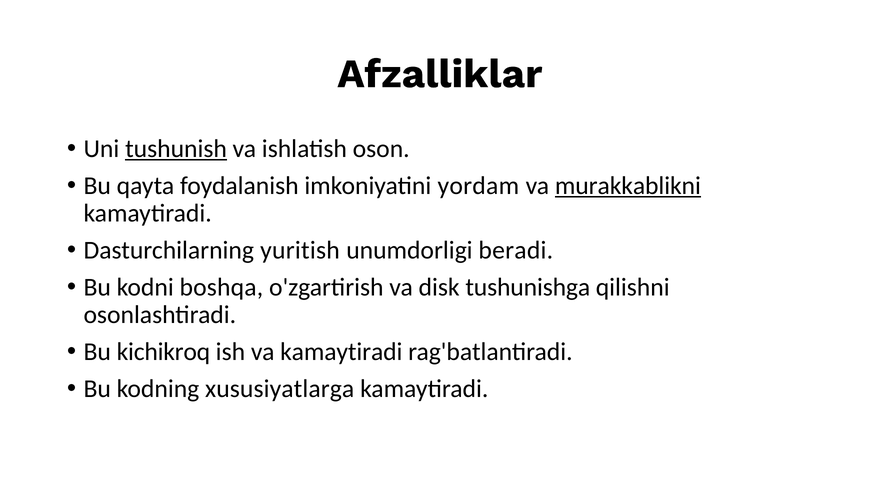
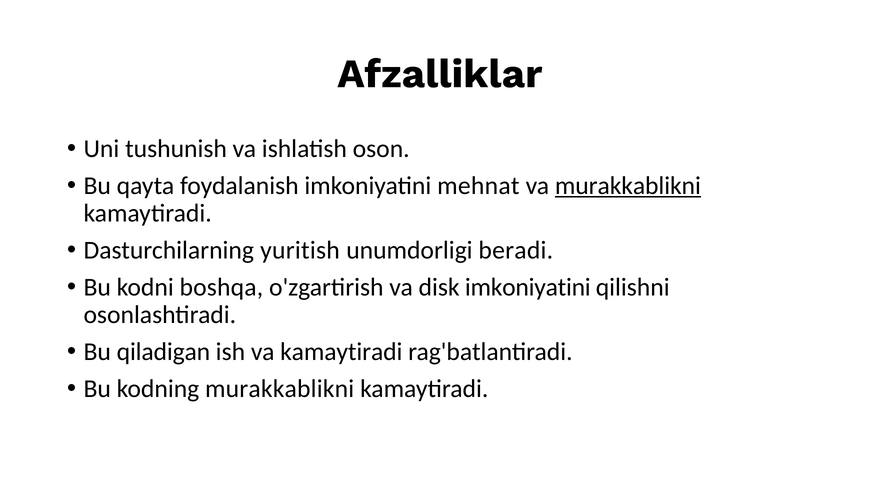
tushunish underline: present -> none (176, 149)
yordam: yordam -> mehnat (478, 186)
disk tushunishga: tushunishga -> imkoniyatini (528, 287)
kichikroq: kichikroq -> qiladigan (163, 352)
kodning xususiyatlarga: xususiyatlarga -> murakkablikni (280, 389)
